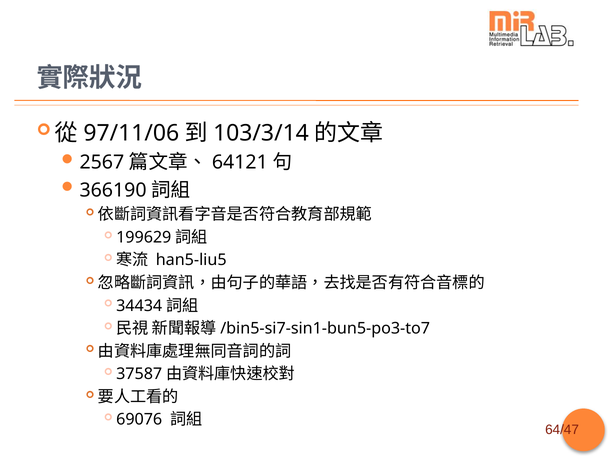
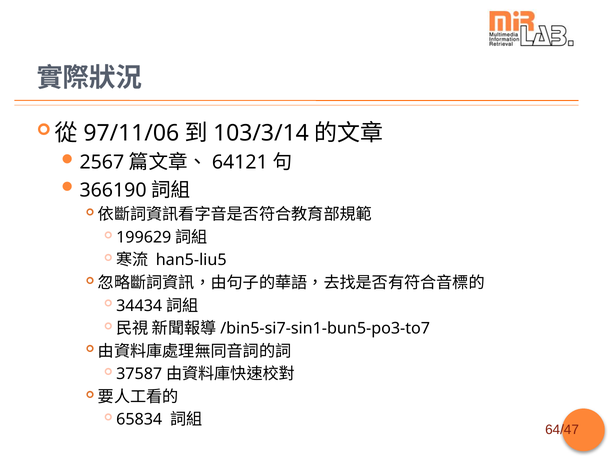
69076: 69076 -> 65834 (139, 420)
